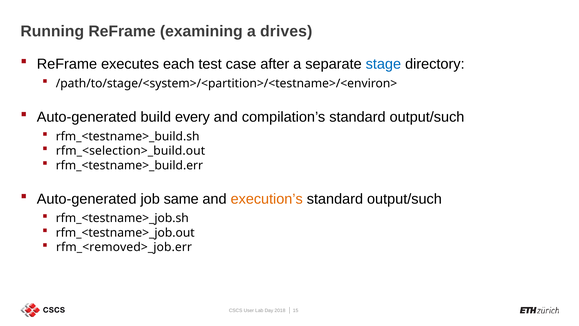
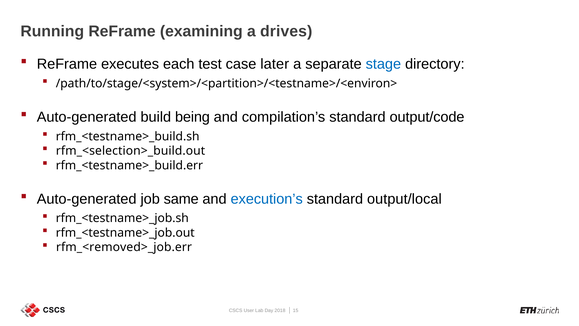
after: after -> later (275, 64)
every: every -> being (192, 117)
compilation’s standard output/such: output/such -> output/code (427, 117)
execution’s colour: orange -> blue (267, 199)
output/such: output/such -> output/local (404, 199)
